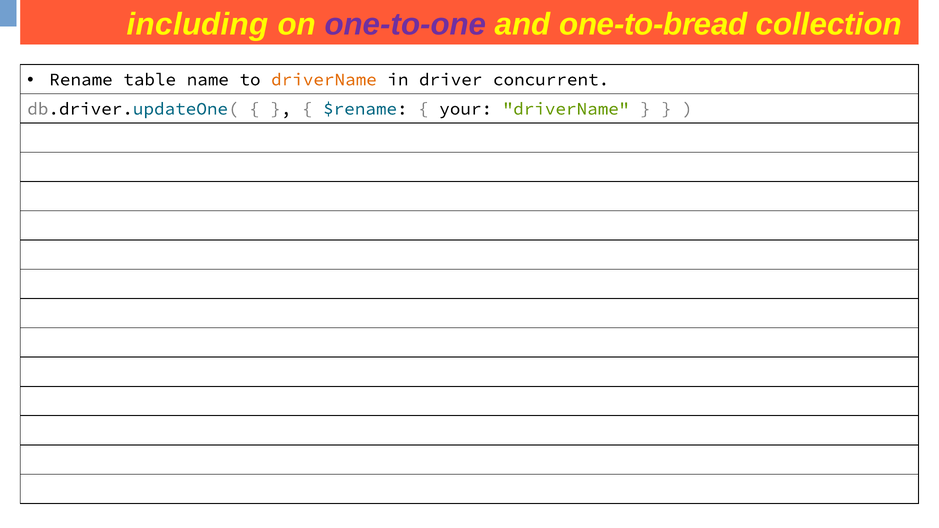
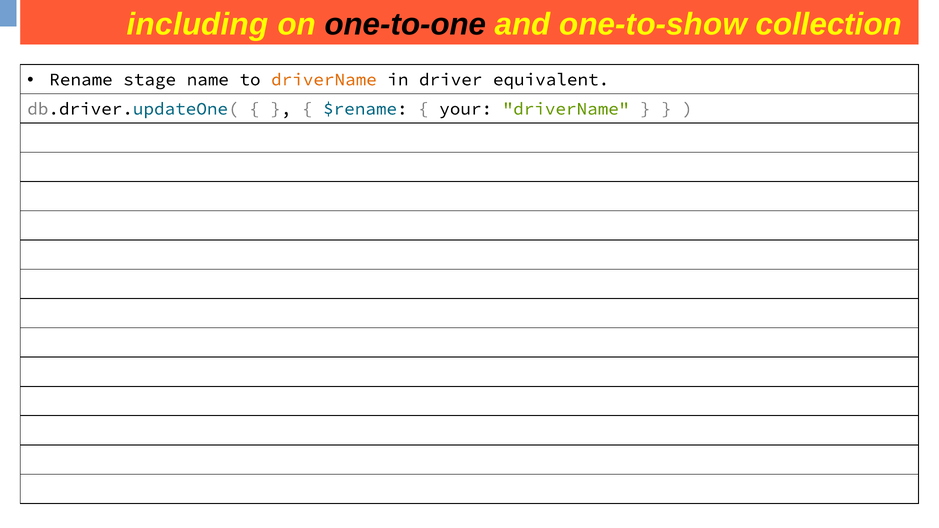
one-to-one colour: purple -> black (405, 24)
one-to-bread: one-to-bread -> one-to-show (653, 24)
table: table -> stage (150, 80)
concurrent: concurrent -> equivalent (551, 80)
